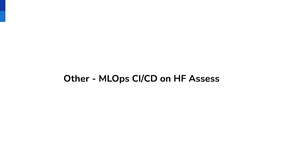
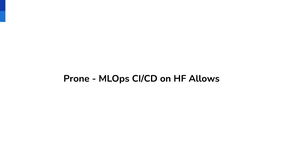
Other: Other -> Prone (76, 79)
Assess: Assess -> Allows (204, 79)
